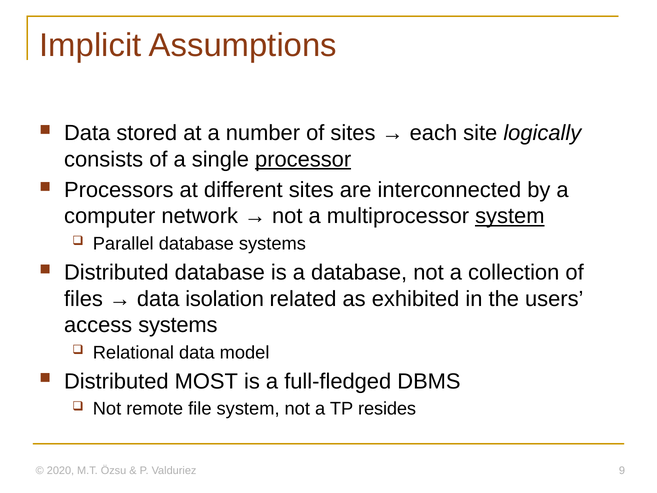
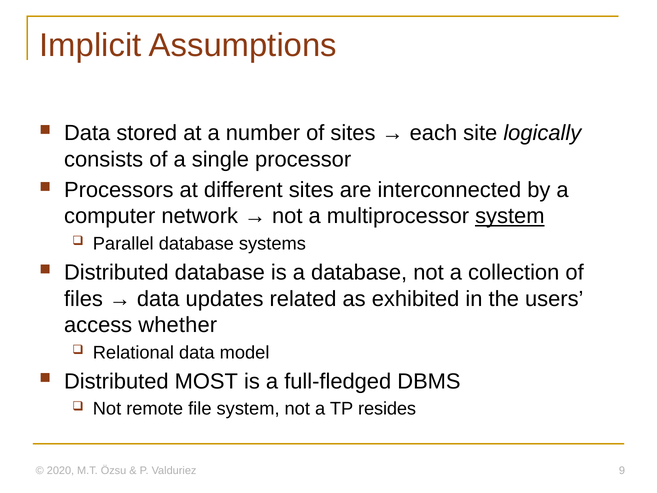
processor underline: present -> none (303, 159)
isolation: isolation -> updates (225, 299)
access systems: systems -> whether (178, 325)
